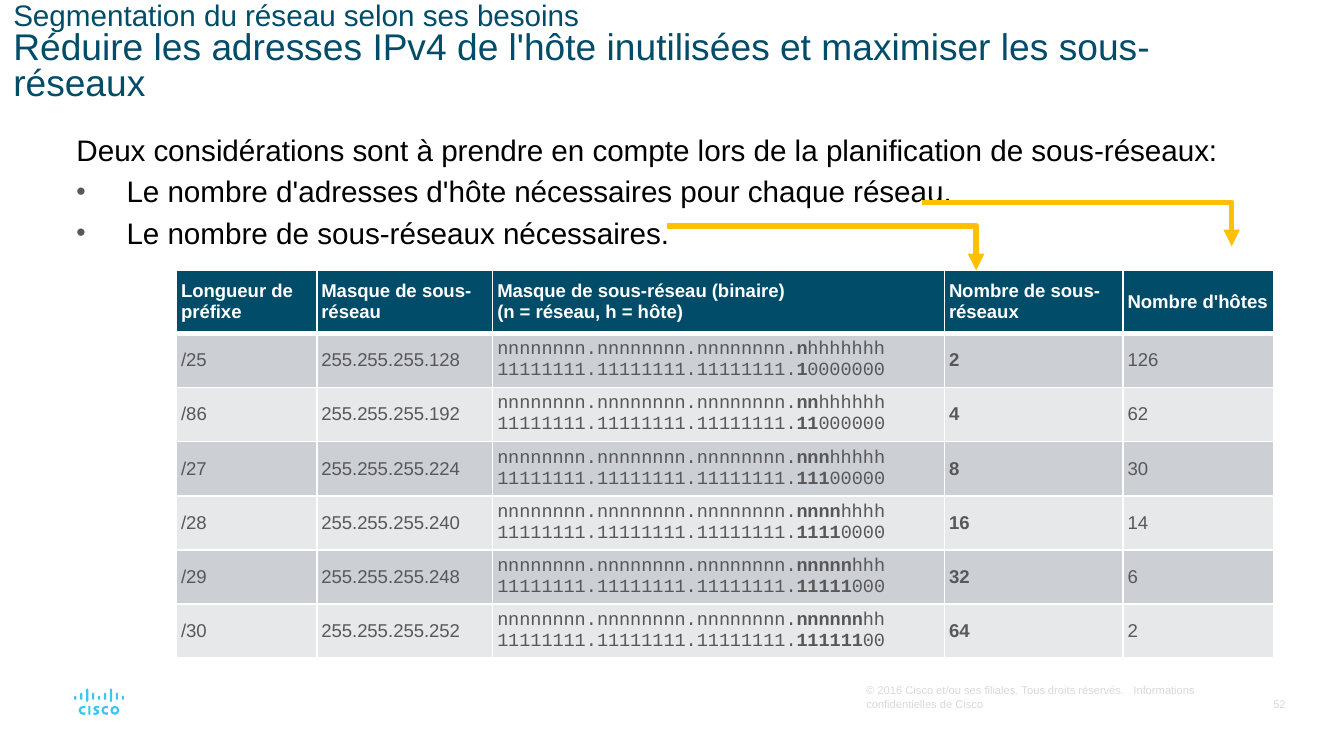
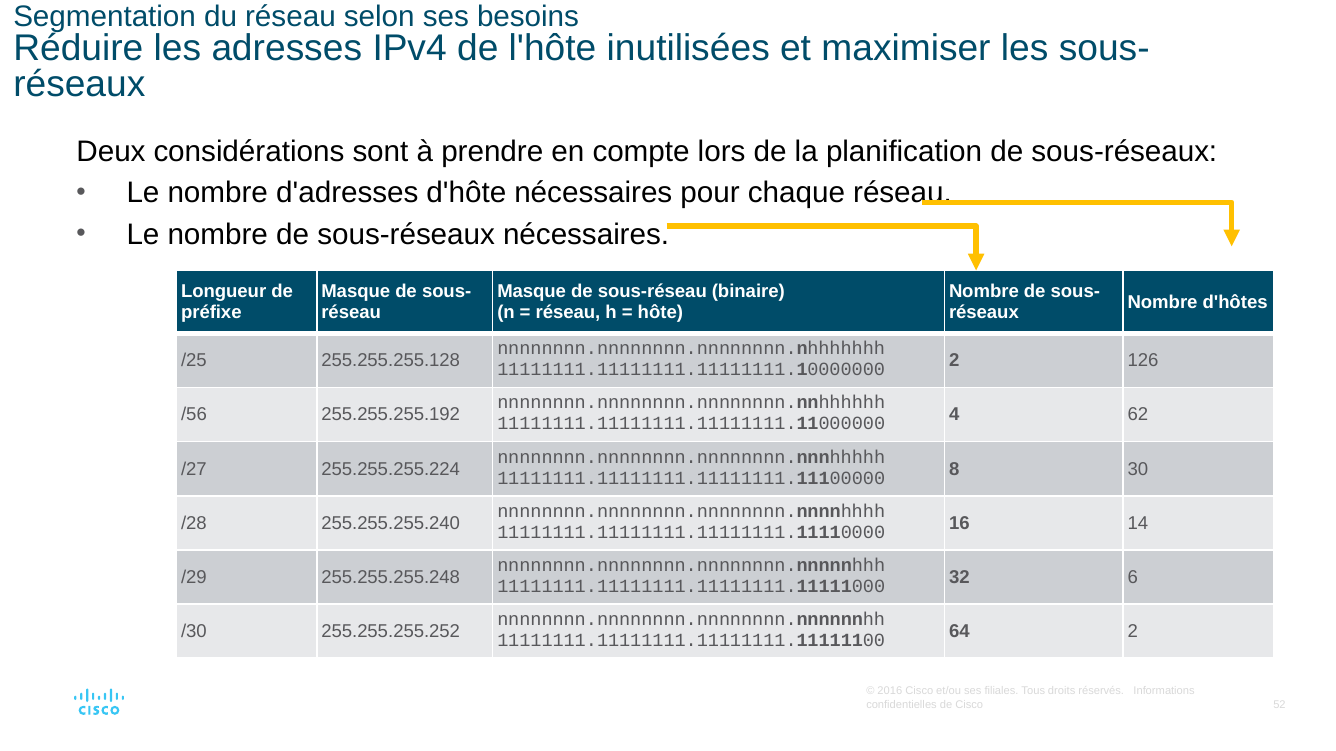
/86: /86 -> /56 (194, 415)
